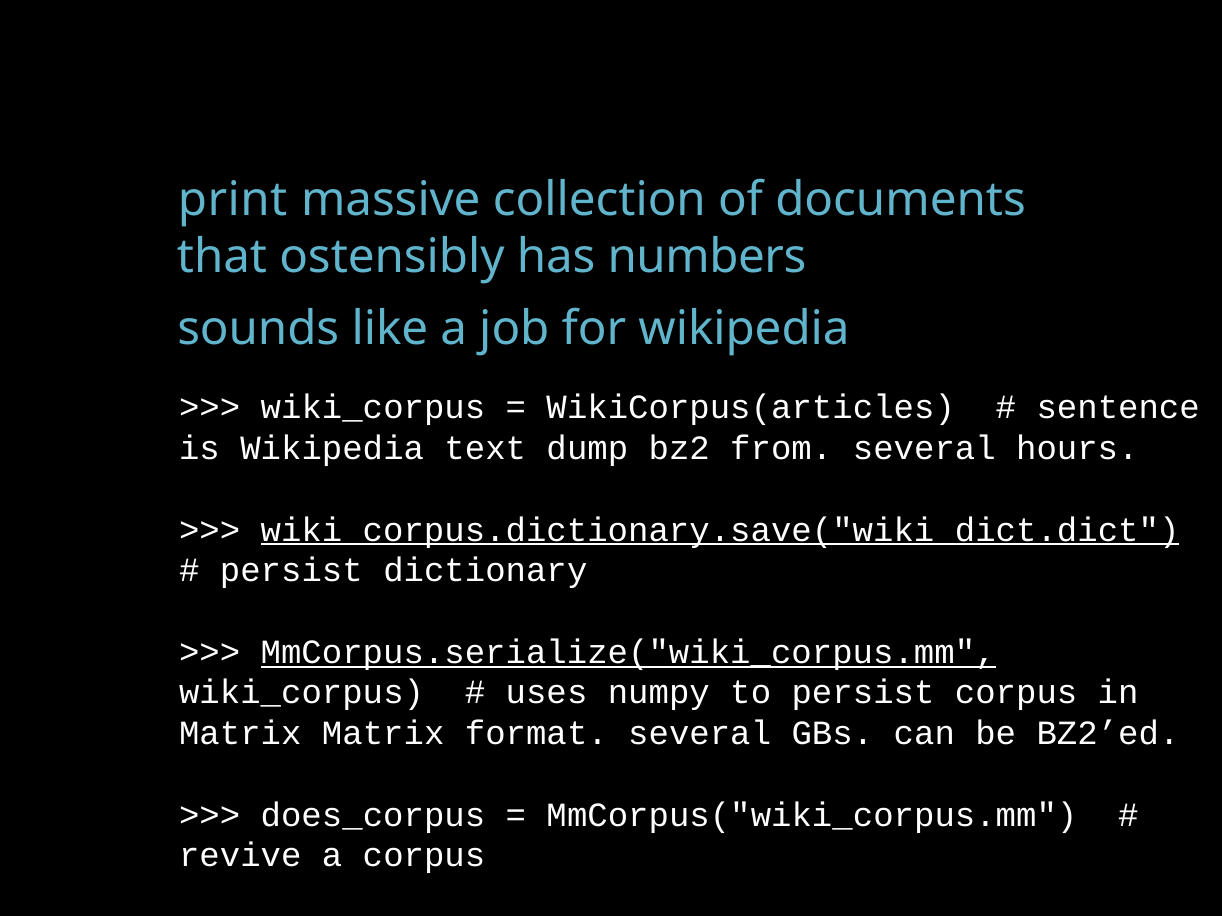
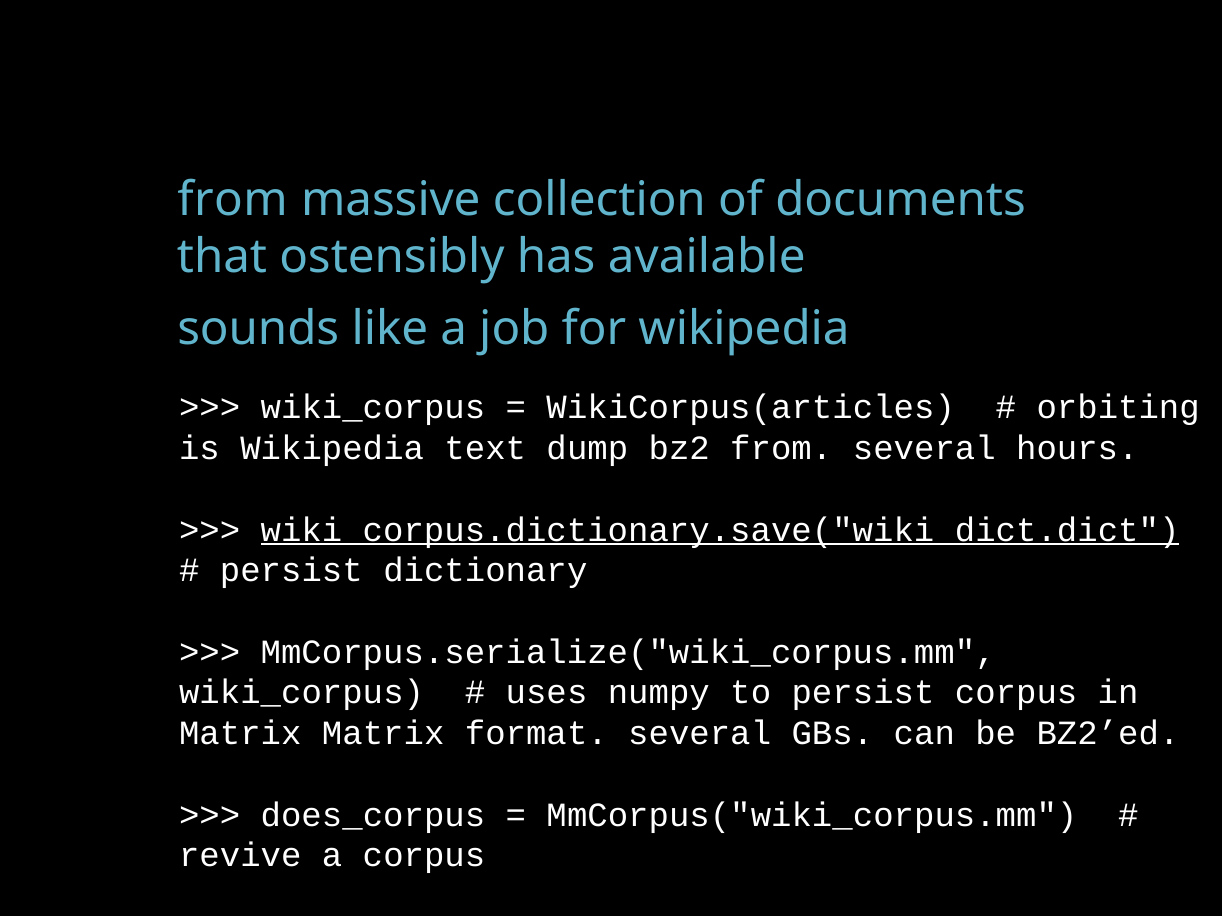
print: print -> from (233, 199)
numbers: numbers -> available (707, 257)
sentence: sentence -> orbiting (1118, 408)
MmCorpus.serialize("wiki_corpus.mm underline: present -> none (628, 652)
